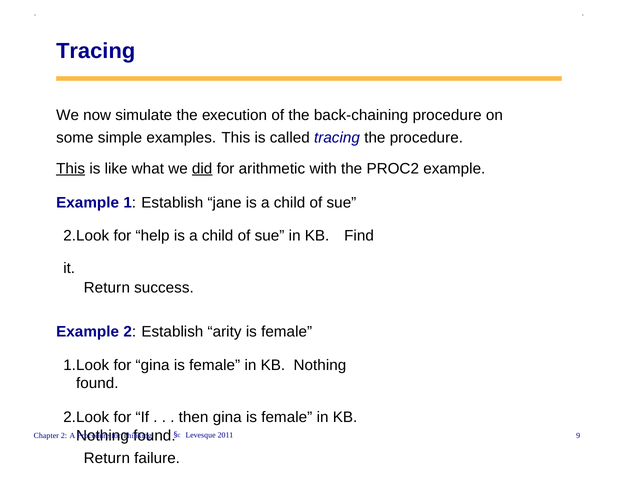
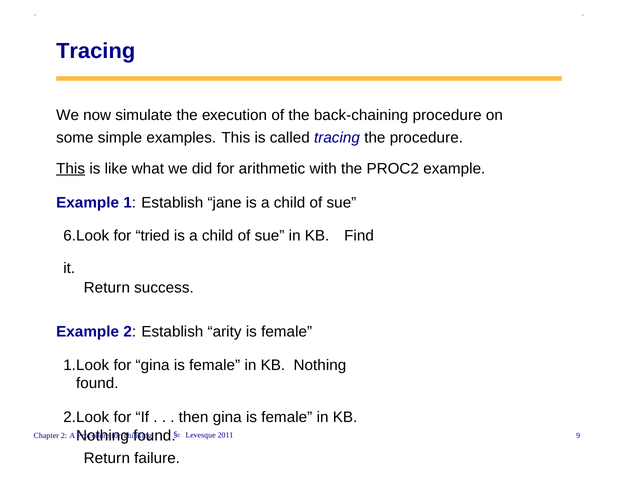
did underline: present -> none (202, 169)
2.Look: 2.Look -> 6.Look (86, 236)
help: help -> tried (153, 236)
